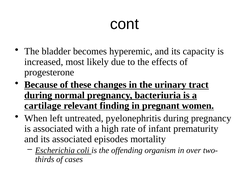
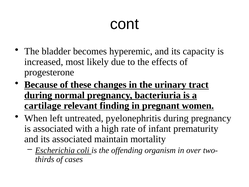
episodes: episodes -> maintain (111, 139)
